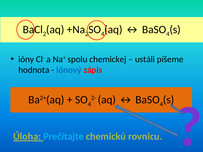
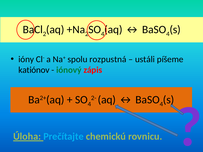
chemickej: chemickej -> rozpustná (108, 59)
hodnota: hodnota -> katiónov (34, 70)
iónový colour: blue -> green (69, 70)
